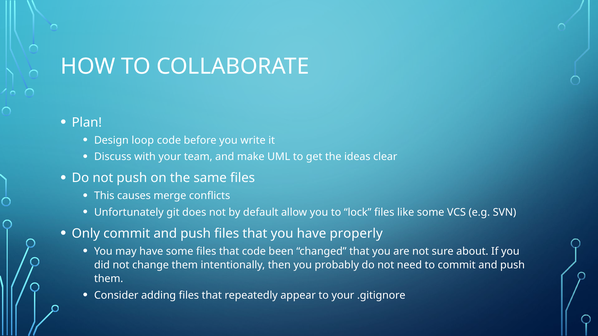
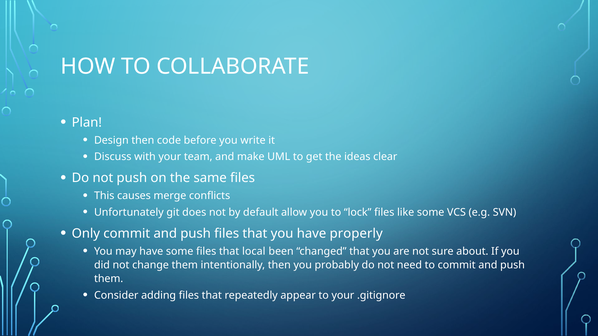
Design loop: loop -> then (143, 140)
that code: code -> local (254, 252)
